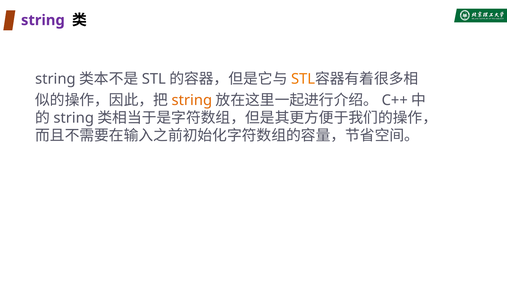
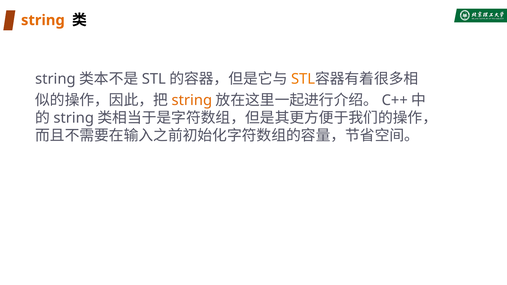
string colour: purple -> orange (43, 20)
